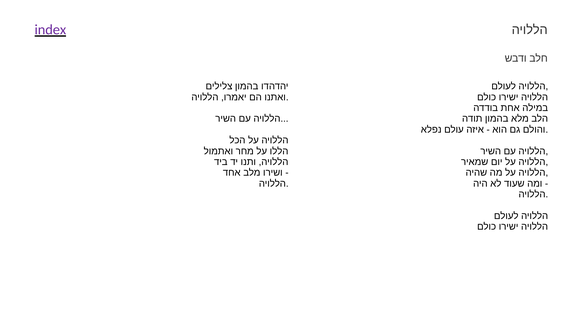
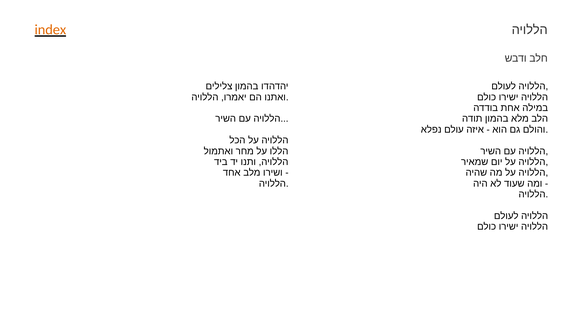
index colour: purple -> orange (50, 30)
